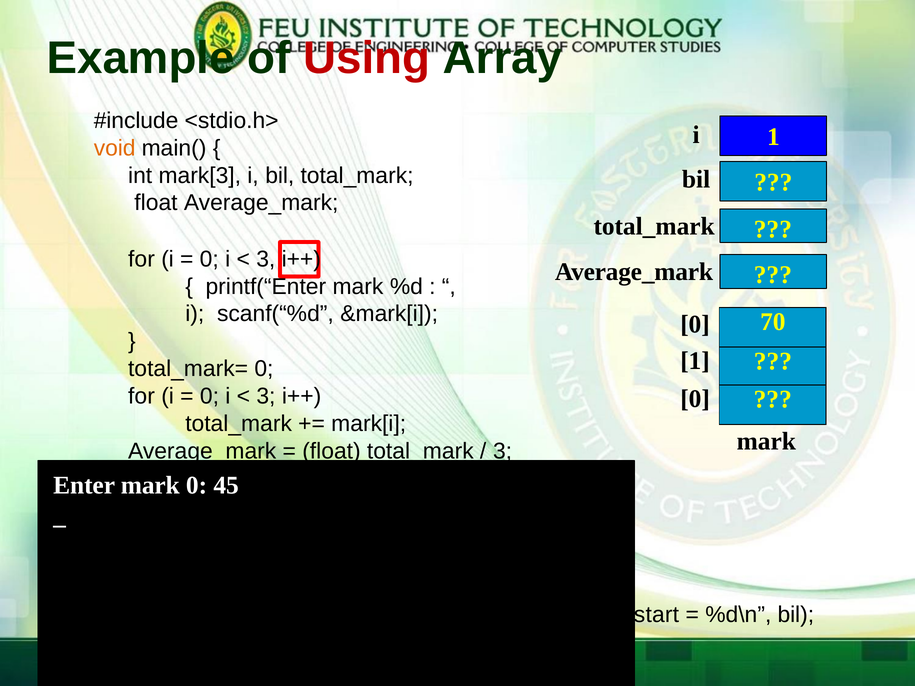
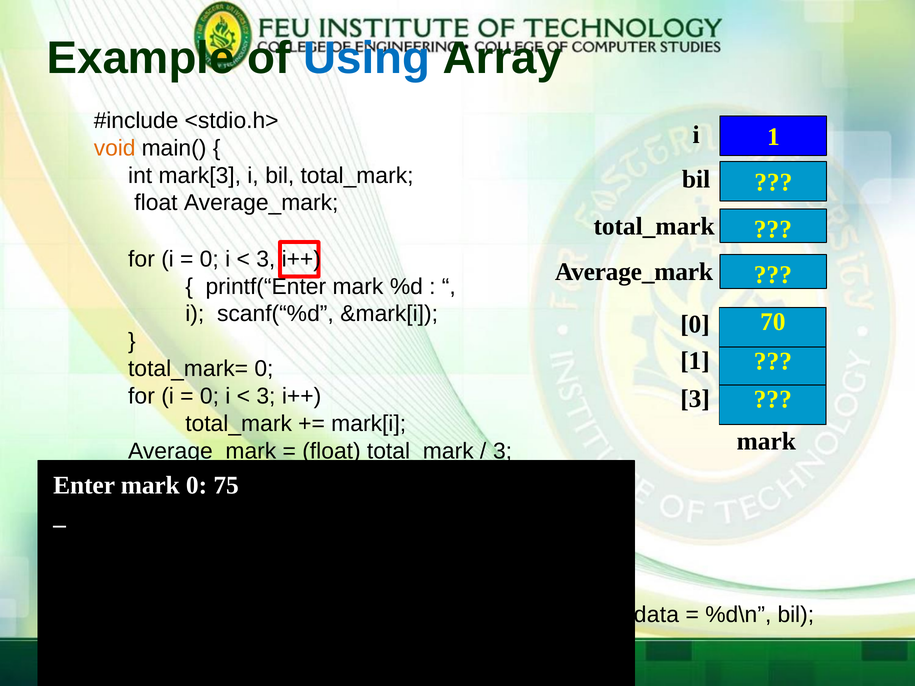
Using colour: red -> blue (367, 58)
0: 0 -> 3 (695, 399)
45: 45 -> 75 (226, 486)
start: start -> data (656, 615)
